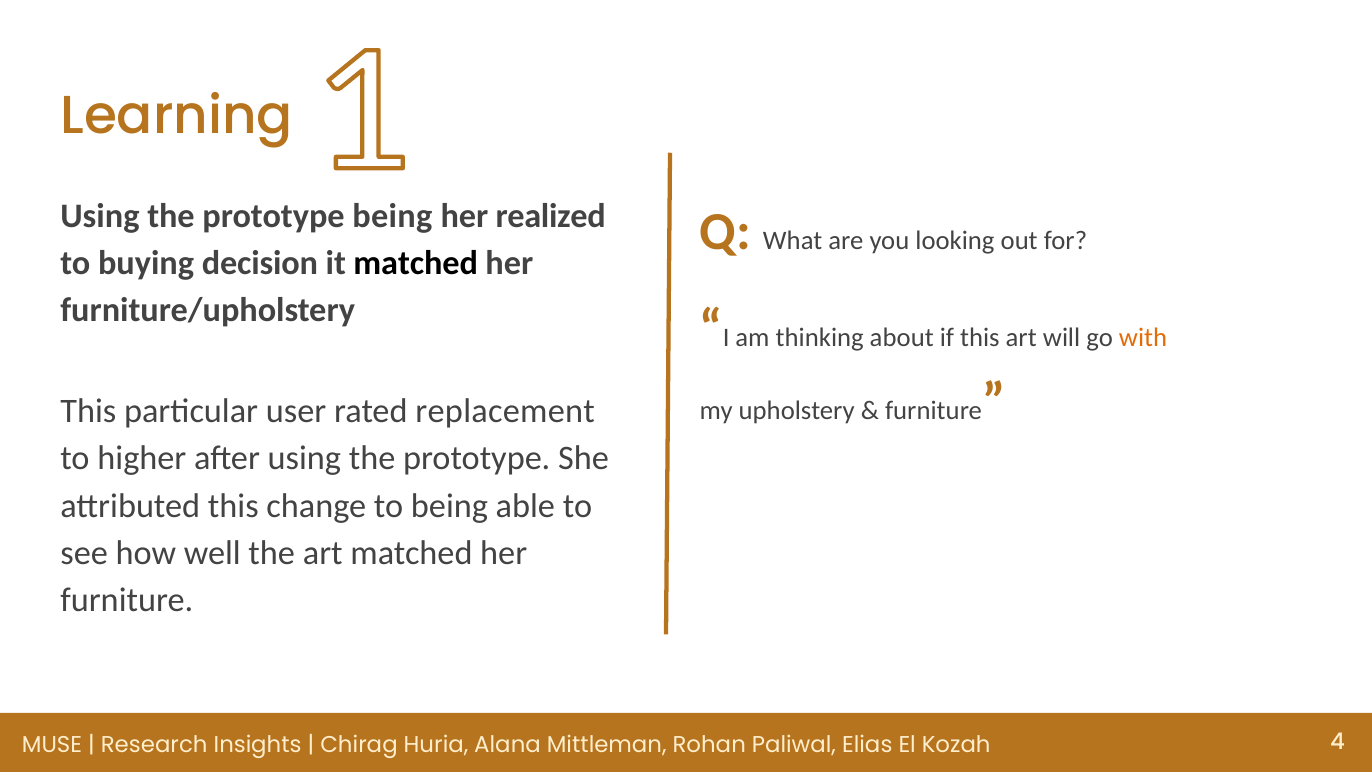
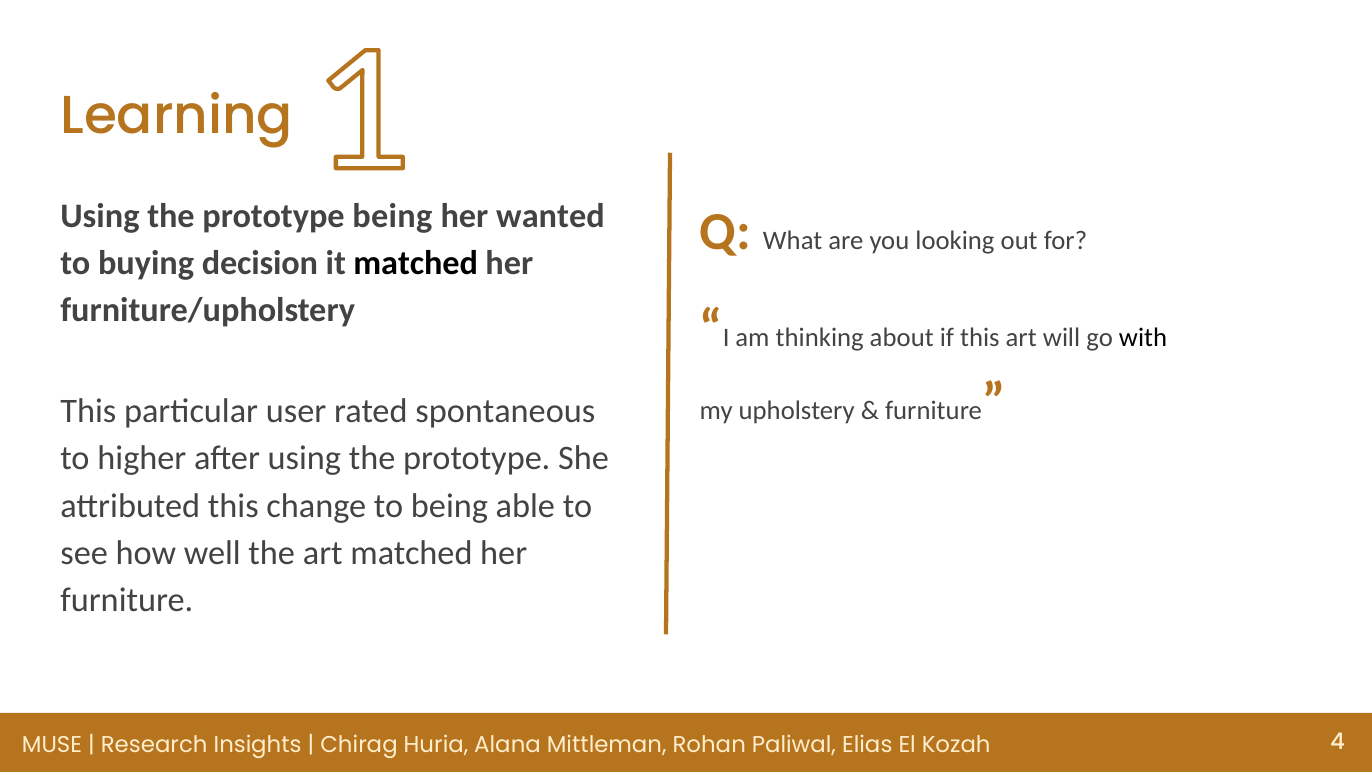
realized: realized -> wanted (550, 216)
with colour: orange -> black (1143, 337)
replacement: replacement -> spontaneous (505, 411)
